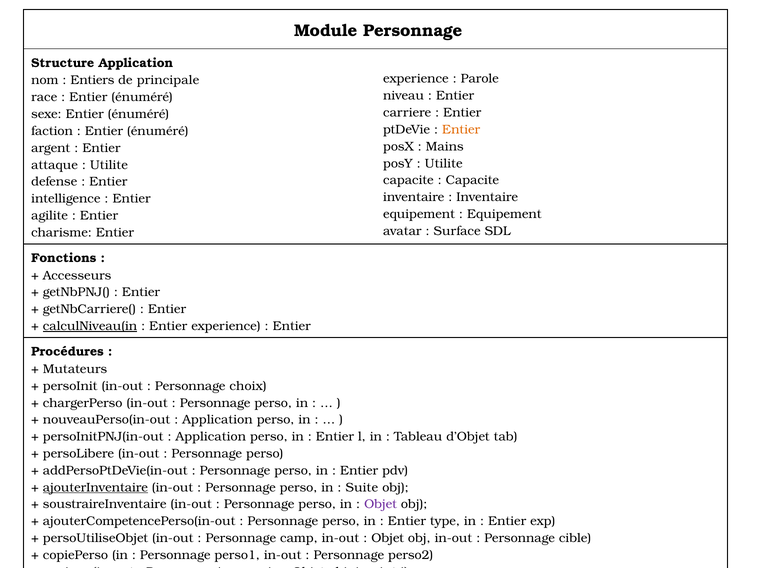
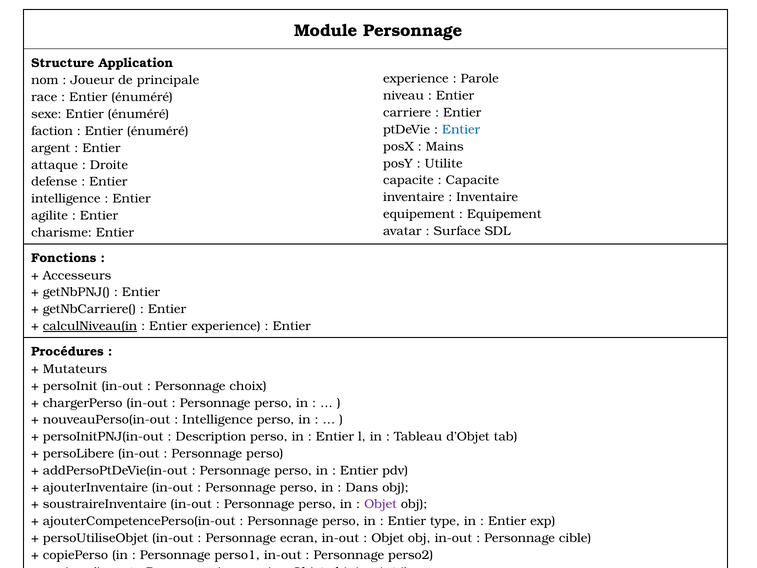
Entiers: Entiers -> Joueur (92, 80)
Entier colour: orange -> blue (461, 129)
Utilite: Utilite -> Droite (109, 165)
Application: Application -> Intelligence (218, 420)
Application: Application -> Description (211, 437)
ajouterInventaire underline: present -> none (95, 487)
Suite: Suite -> Dans (362, 487)
camp: camp -> ecran (299, 538)
